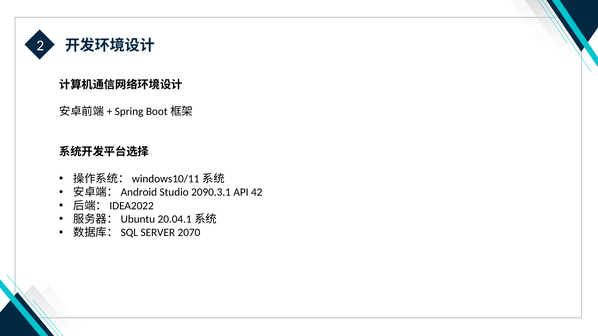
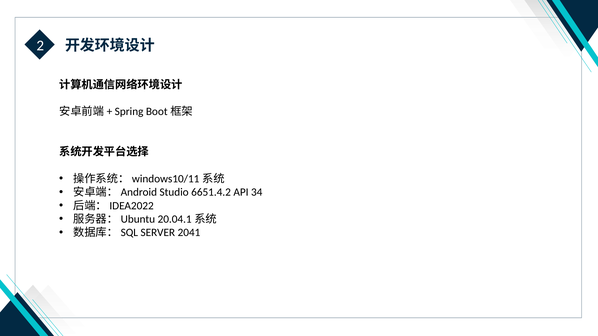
2090.3.1: 2090.3.1 -> 6651.4.2 (211, 192)
42: 42 -> 34 (257, 192)
2070: 2070 -> 2041 (189, 233)
